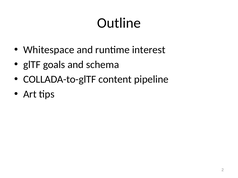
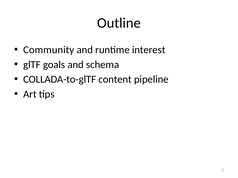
Whitespace: Whitespace -> Community (49, 50)
